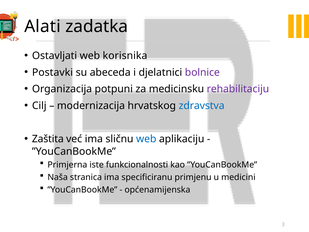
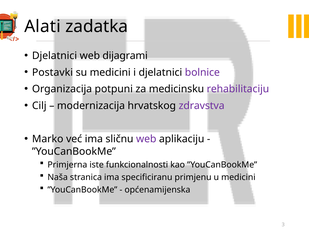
Ostavljati: Ostavljati -> Djelatnici (55, 56)
korisnika: korisnika -> dijagrami (125, 56)
su abeceda: abeceda -> medicini (110, 72)
zdravstva colour: blue -> purple (202, 106)
Zaštita: Zaštita -> Marko (48, 139)
web colour: blue -> purple (146, 139)
